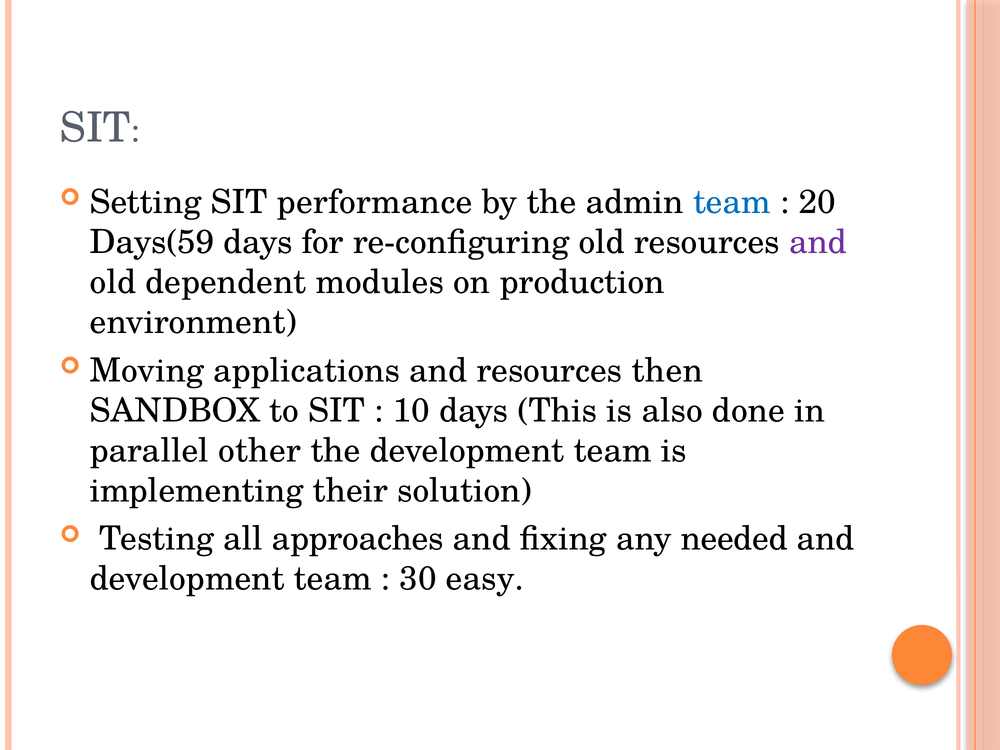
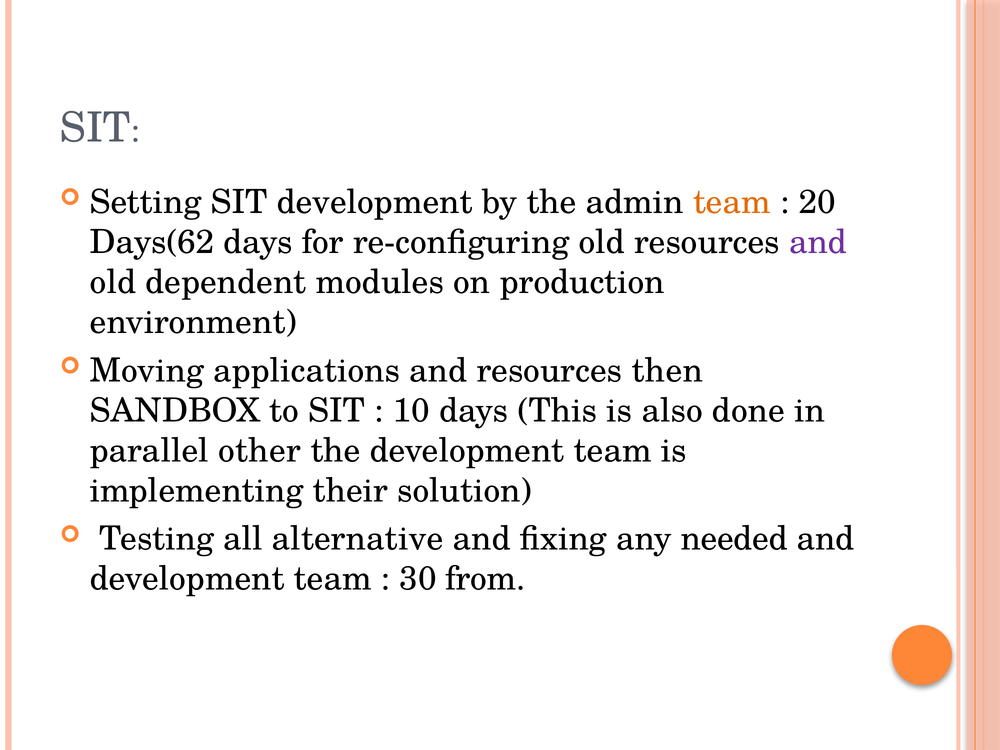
SIT performance: performance -> development (375, 202)
team colour: blue -> orange (732, 202)
Days(59: Days(59 -> Days(62 (152, 242)
approaches: approaches -> alternative (358, 539)
easy: easy -> from (485, 579)
